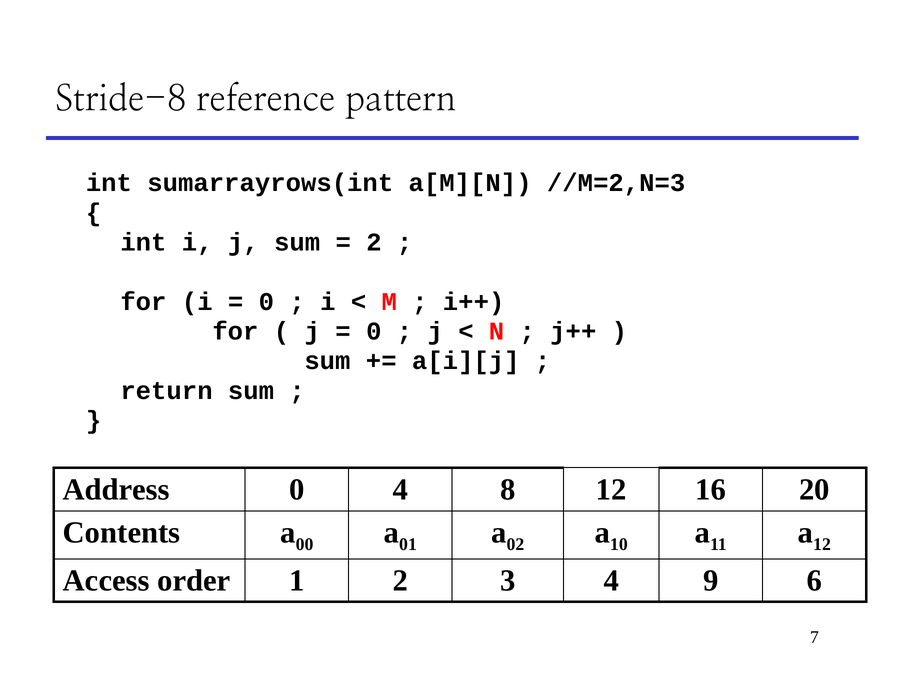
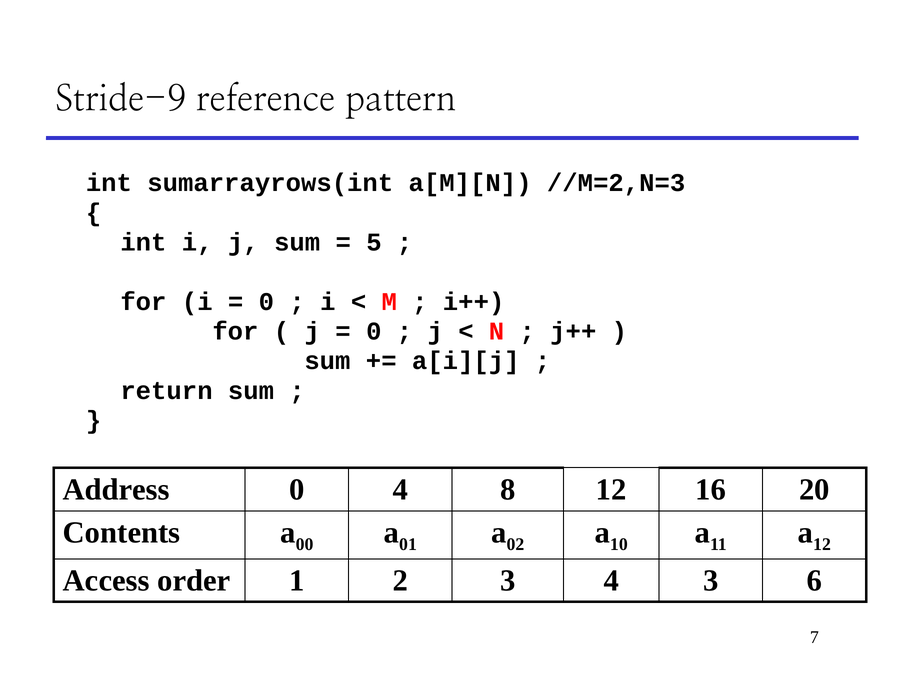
Stride-8: Stride-8 -> Stride-9 (121, 99)
2: 2 -> 5 (374, 242)
4 9: 9 -> 3 (711, 581)
